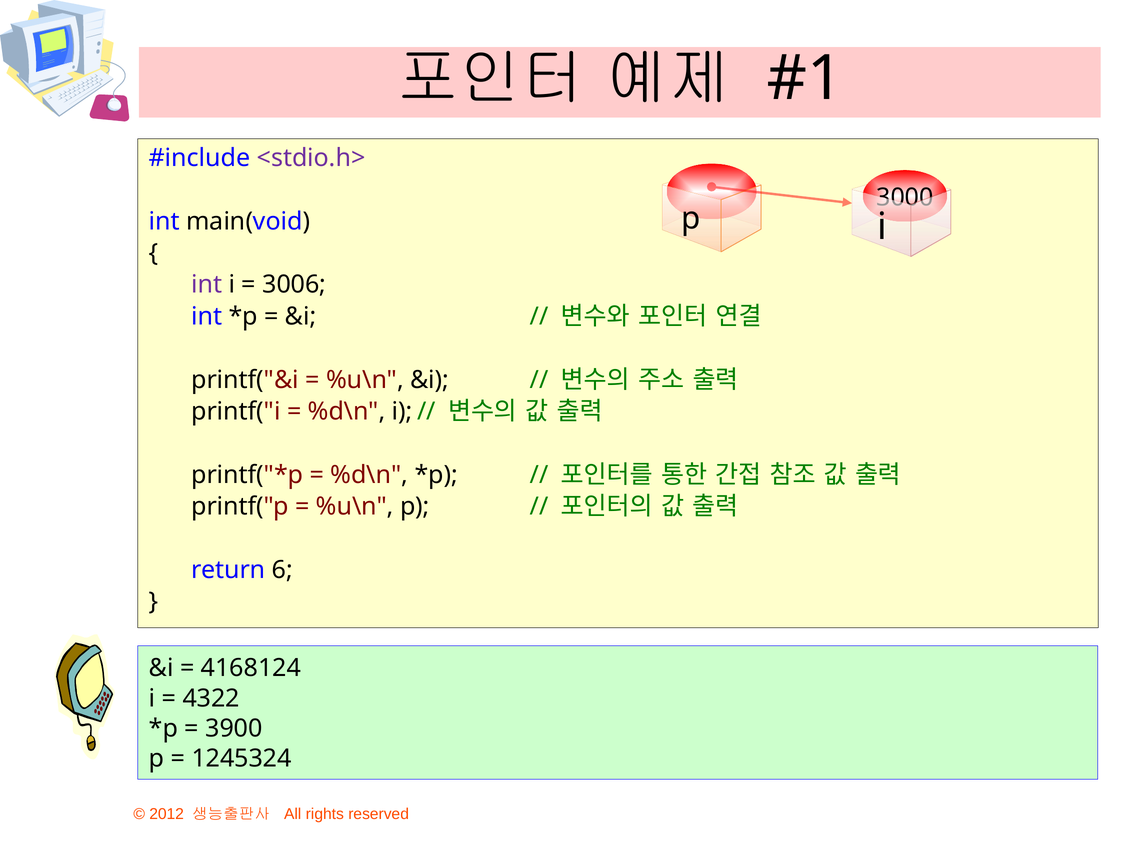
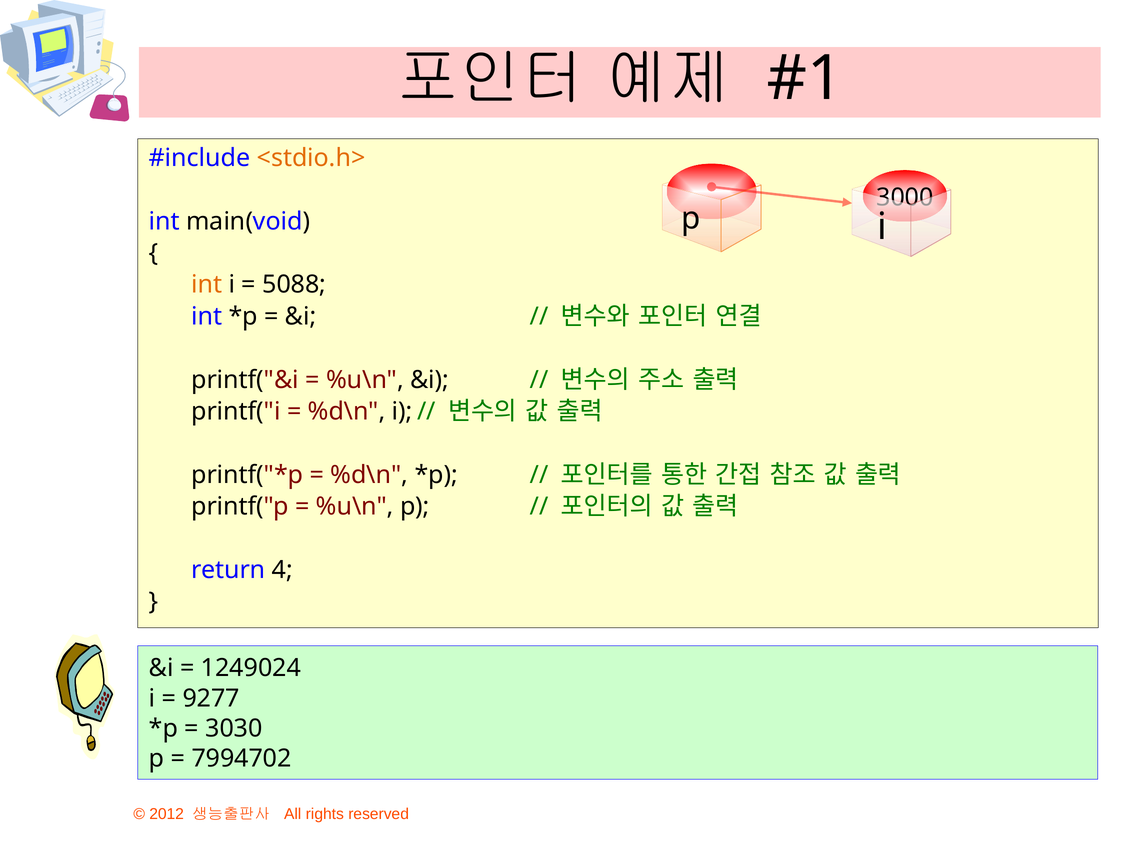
<stdio.h> colour: purple -> orange (311, 158)
int colour: purple -> orange (207, 285)
3006: 3006 -> 5088 (294, 285)
6: 6 -> 4 (282, 570)
4168124: 4168124 -> 1249024 (251, 668)
4322: 4322 -> 9277 (211, 698)
3900: 3900 -> 3030 (234, 728)
1245324: 1245324 -> 7994702 (242, 758)
